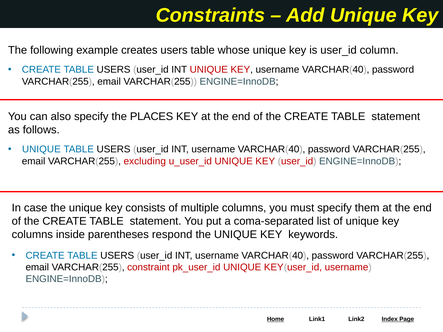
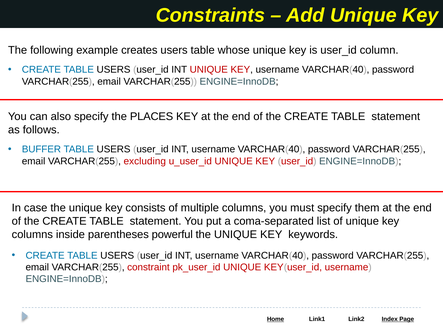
UNIQUE: UNIQUE -> BUFFER (41, 150)
respond: respond -> powerful (172, 235)
